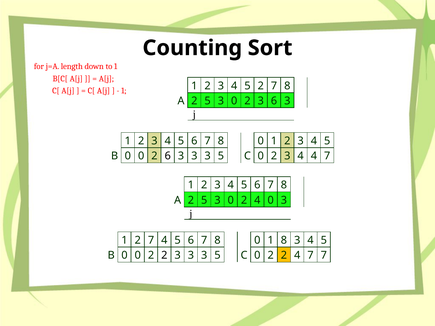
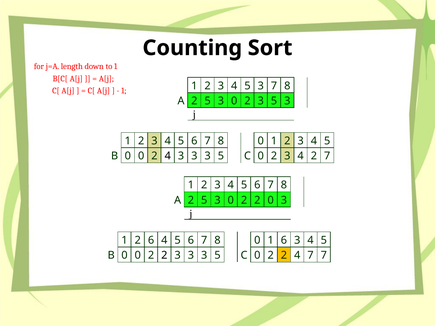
4 5 2: 2 -> 3 (261, 86)
2 3 6: 6 -> 5 (274, 101)
0 2 6: 6 -> 4 (168, 156)
4 4: 4 -> 2 (314, 156)
3 0 2 4: 4 -> 2 (257, 200)
1 2 7: 7 -> 6 (151, 240)
1 8: 8 -> 6 (284, 240)
